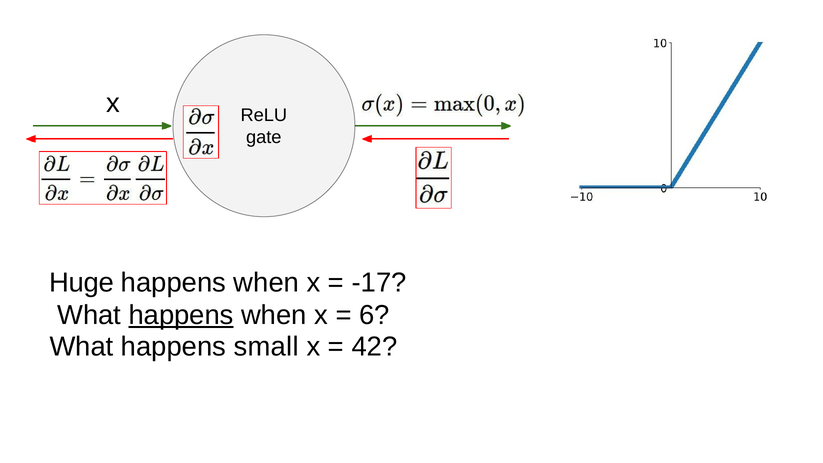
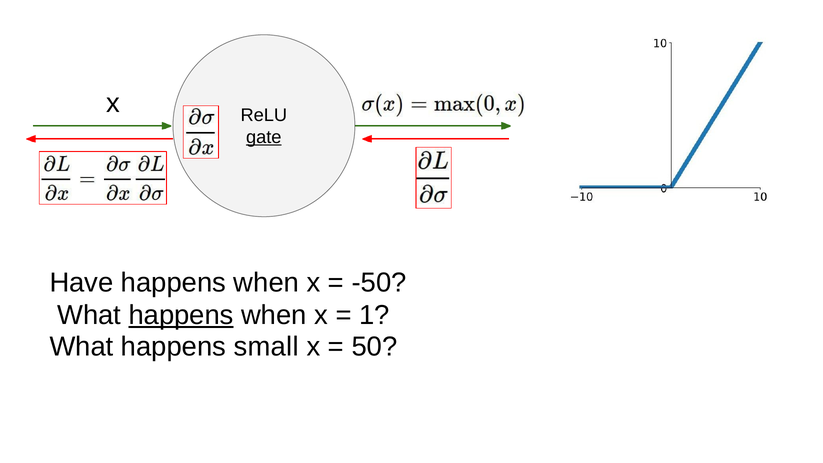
gate underline: none -> present (264, 137)
Huge: Huge -> Have (81, 283)
-17: -17 -> -50 (379, 283)
6: 6 -> 1 (375, 315)
42: 42 -> 50 (374, 347)
